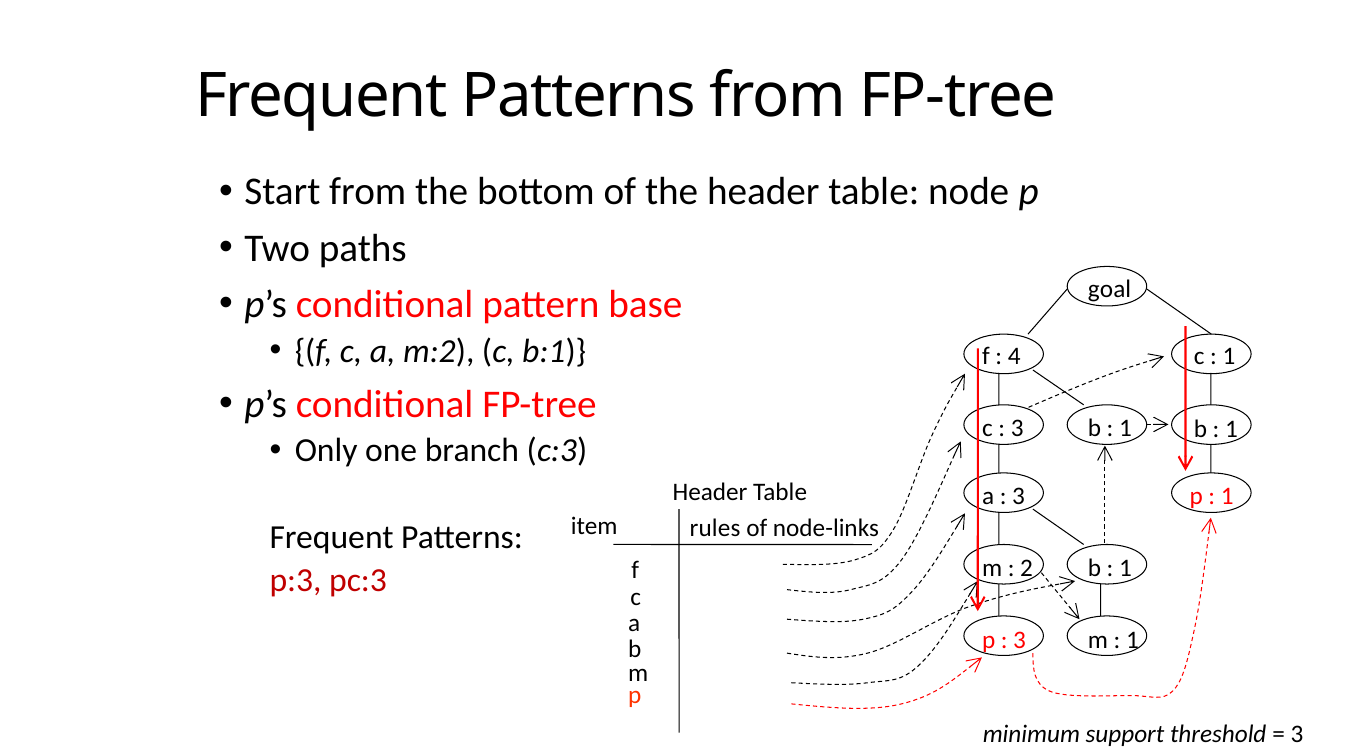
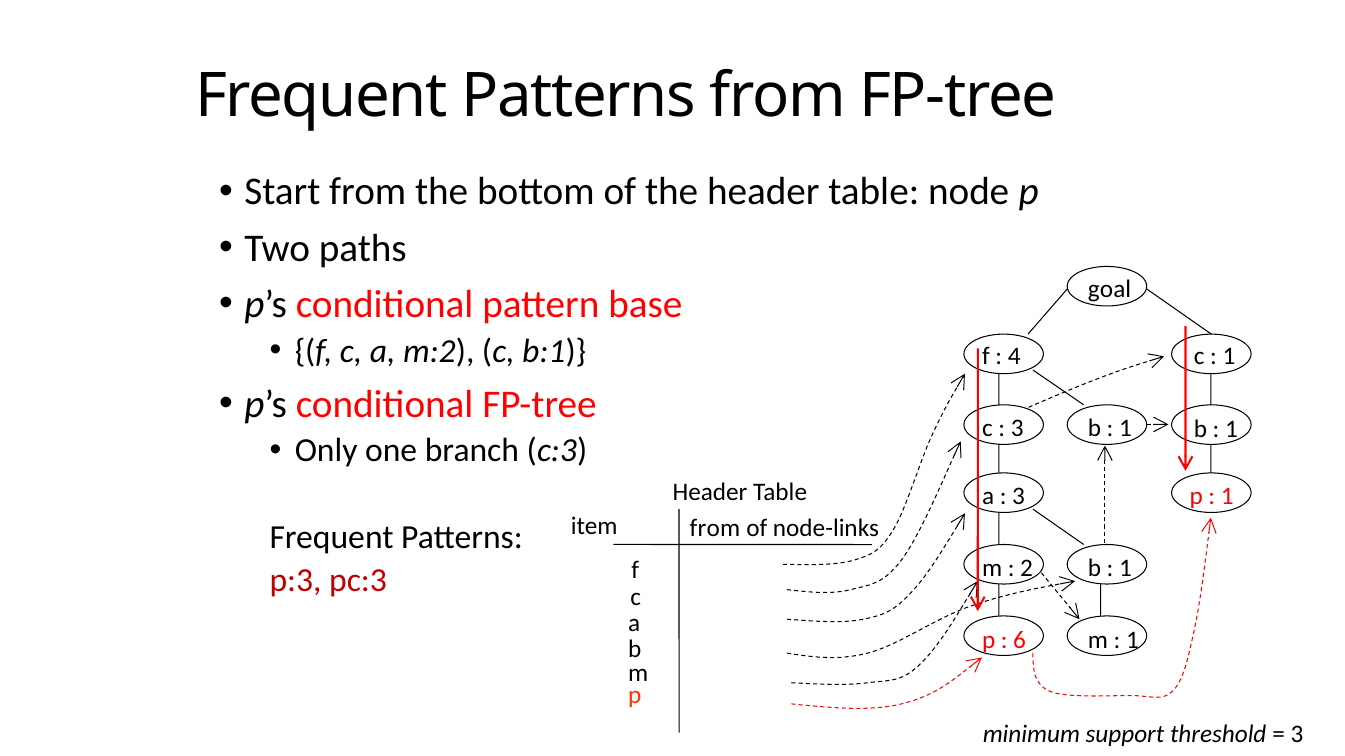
item rules: rules -> from (715, 529)
3: 3 -> 6 (1020, 640)
